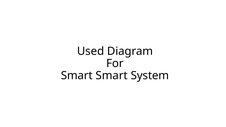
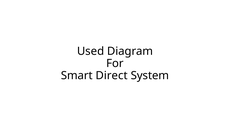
Smart Smart: Smart -> Direct (112, 76)
